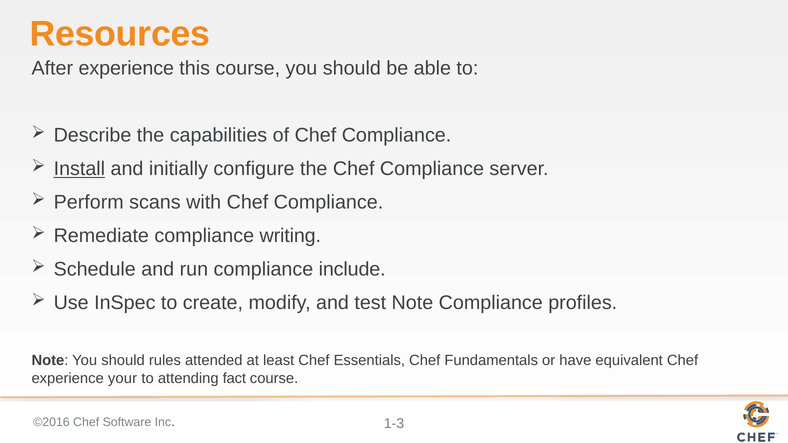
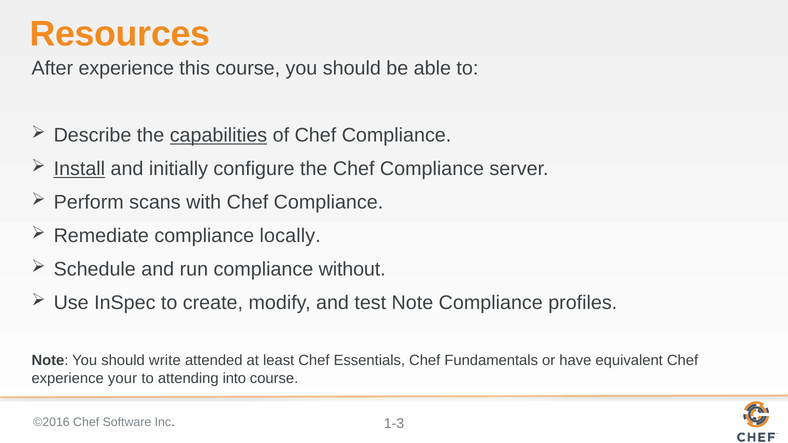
capabilities underline: none -> present (218, 135)
writing: writing -> locally (290, 236)
include: include -> without (352, 269)
rules: rules -> write (165, 361)
fact: fact -> into (234, 378)
